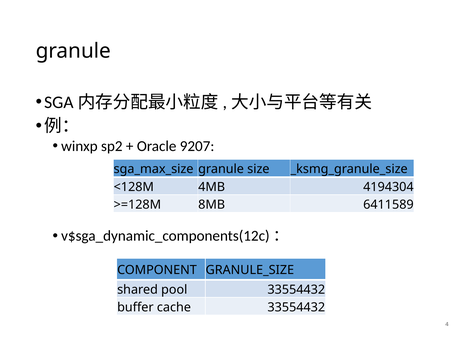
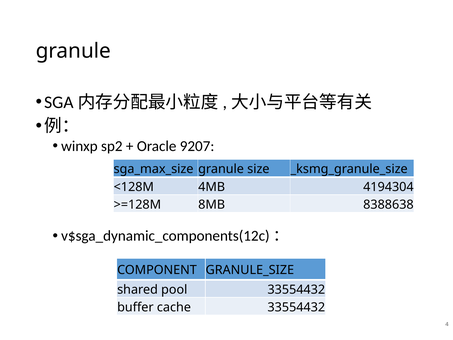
6411589: 6411589 -> 8388638 (388, 204)
